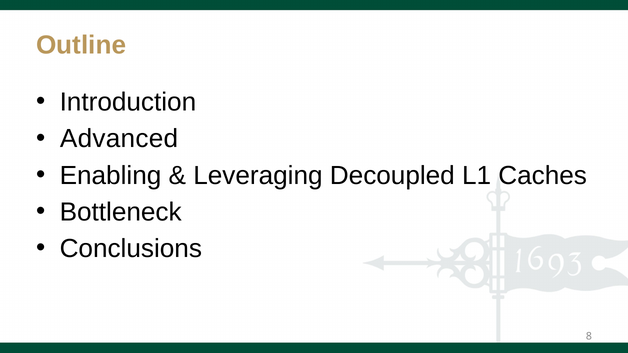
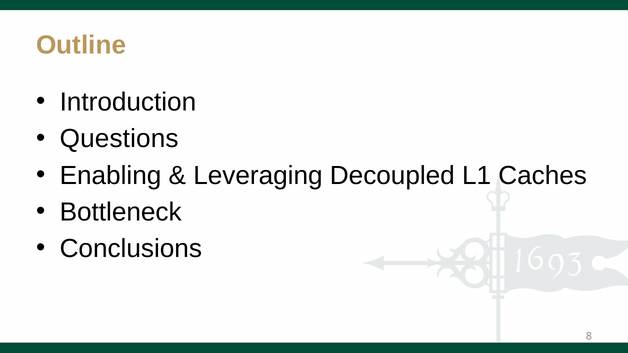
Advanced: Advanced -> Questions (119, 139)
